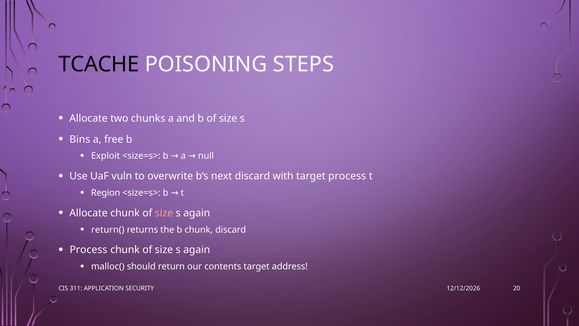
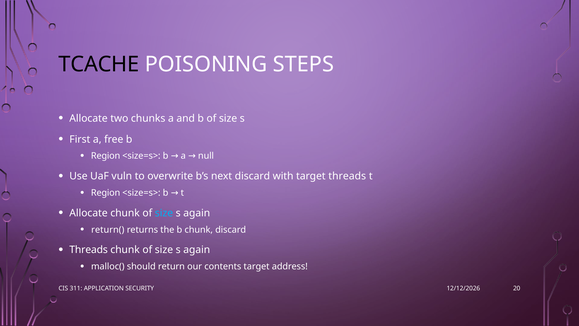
Bins: Bins -> First (80, 139)
Exploit: Exploit -> Region (106, 156)
target process: process -> threads (347, 176)
size colour: pink -> light blue (164, 213)
Process: Process -> Threads (89, 250)
